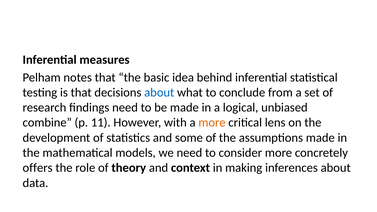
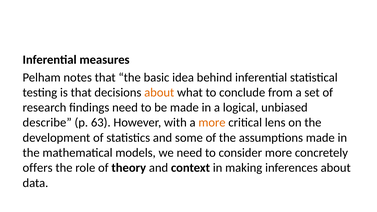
about colour: blue -> orange (159, 92)
combine: combine -> describe (47, 123)
11: 11 -> 63 (101, 123)
